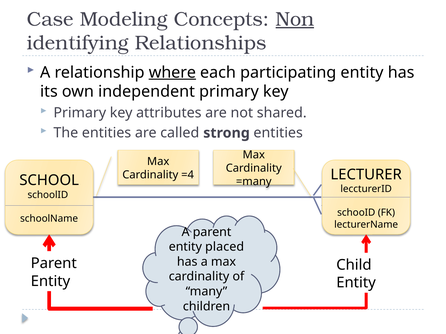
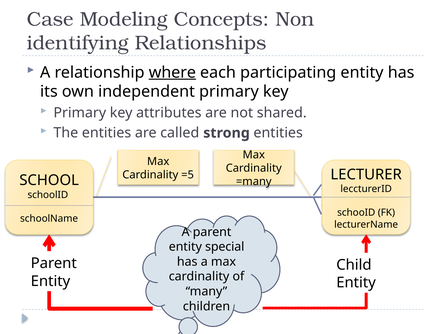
Non underline: present -> none (295, 19)
=4: =4 -> =5 (188, 175)
placed: placed -> special (225, 247)
